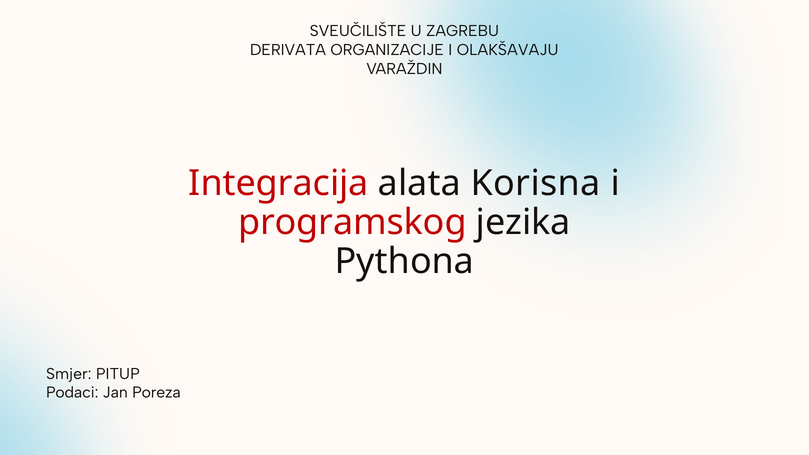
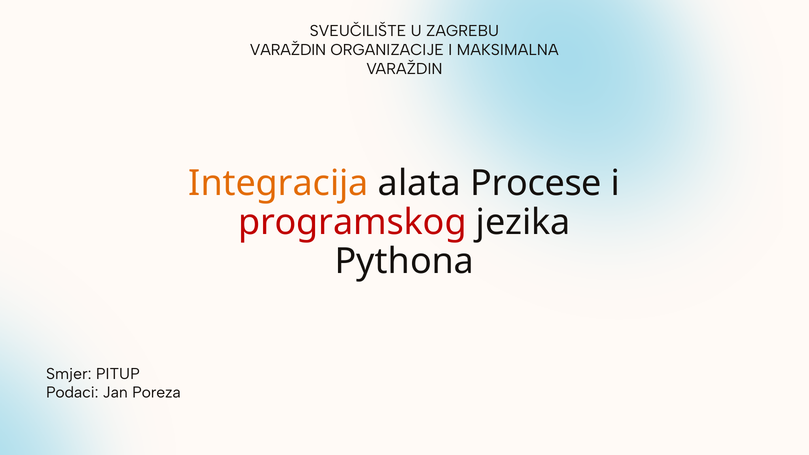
DERIVATA: DERIVATA -> VARAŽDIN (288, 50)
OLAKŠAVAJU: OLAKŠAVAJU -> MAKSIMALNA (508, 50)
Integracija colour: red -> orange (279, 184)
Korisna: Korisna -> Procese (536, 184)
